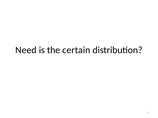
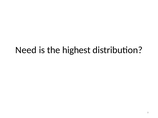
certain: certain -> highest (76, 50)
